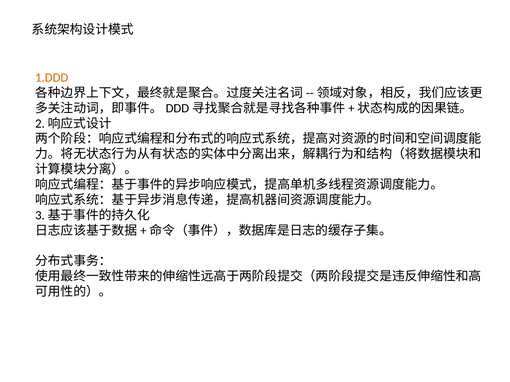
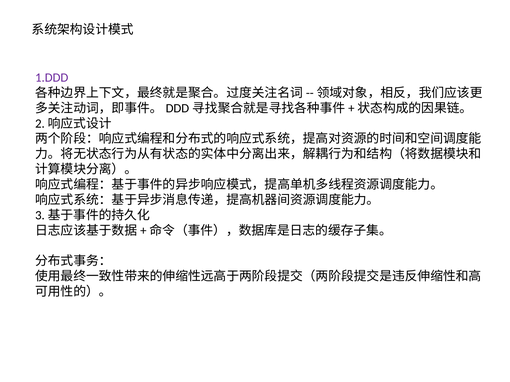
1.DDD colour: orange -> purple (52, 78)
